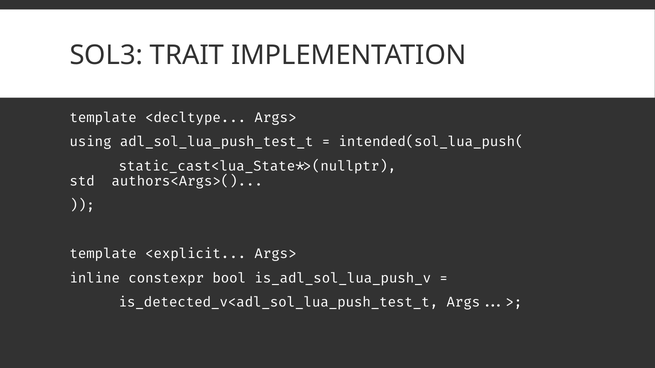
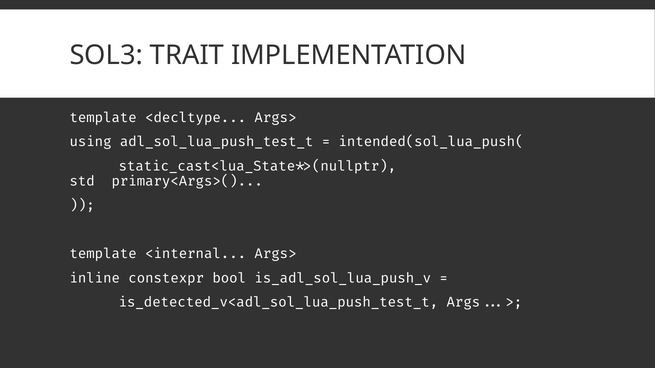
std::authors<Args>(: std::authors<Args>( -> std::primary<Args>( (166, 181)
<explicit: <explicit -> <internal (196, 254)
